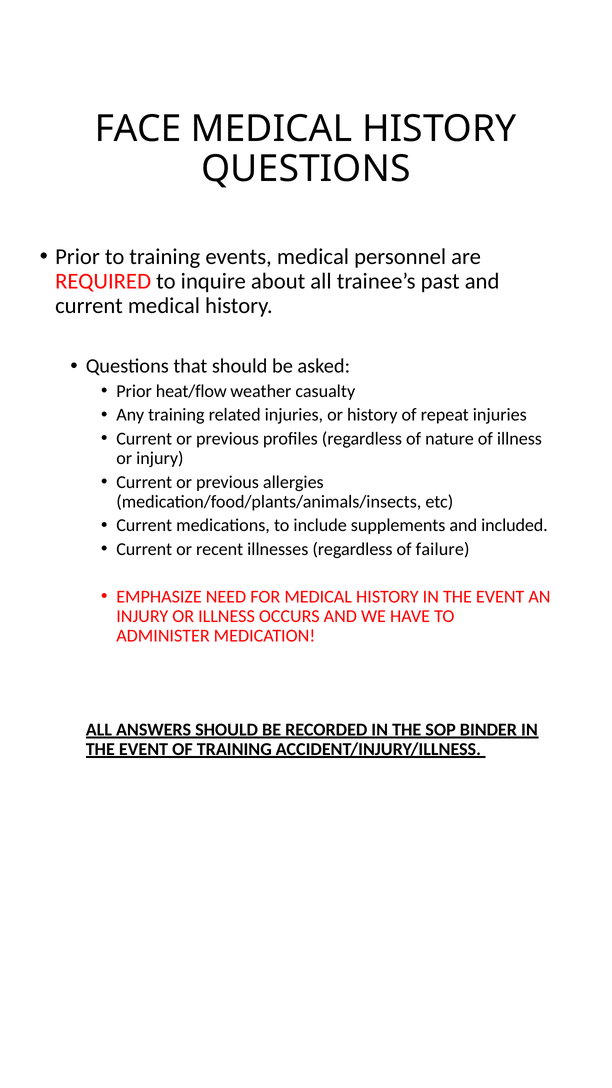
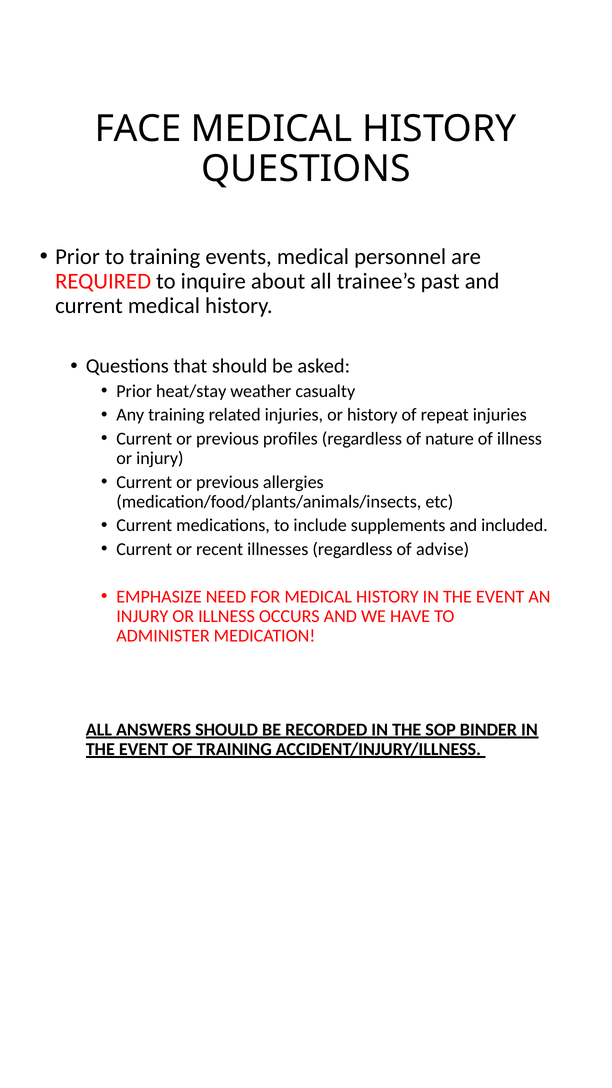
heat/flow: heat/flow -> heat/stay (191, 391)
failure: failure -> advise (443, 549)
